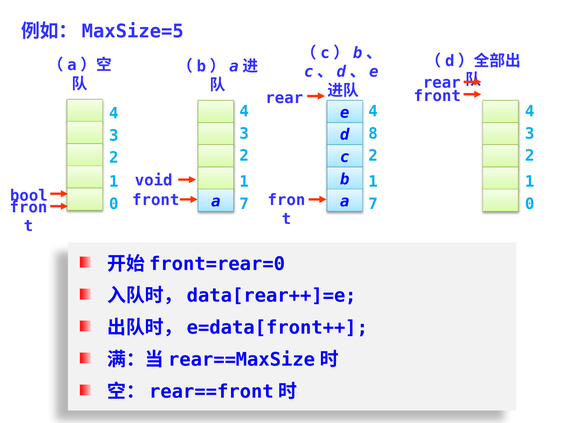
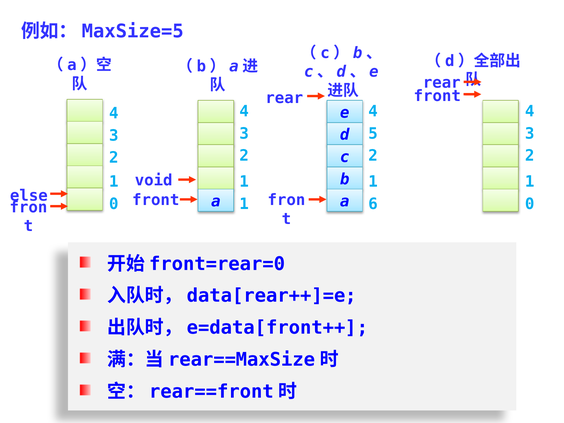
8: 8 -> 5 (373, 134)
bool: bool -> else (29, 196)
7: 7 -> 1 (244, 204)
7: 7 -> 6 (373, 204)
